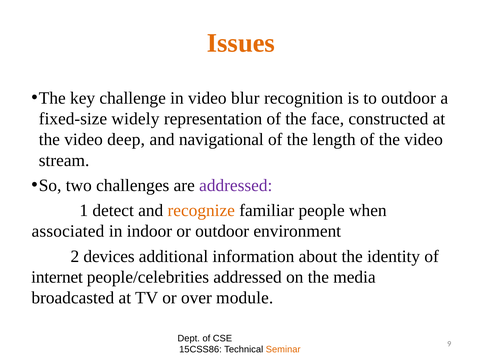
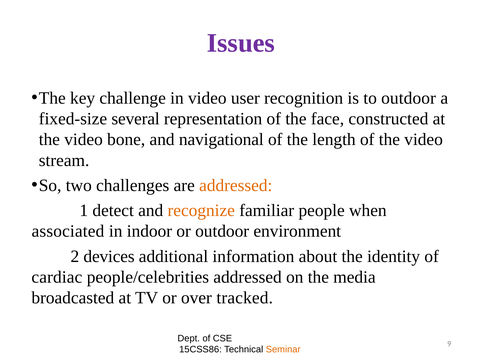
Issues colour: orange -> purple (241, 43)
blur: blur -> user (245, 98)
widely: widely -> several (136, 119)
deep: deep -> bone (126, 140)
addressed colour: purple -> orange (236, 185)
internet: internet -> cardiac (57, 277)
module: module -> tracked (245, 298)
